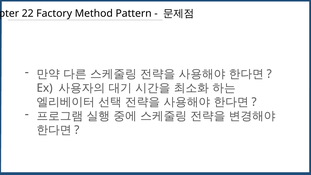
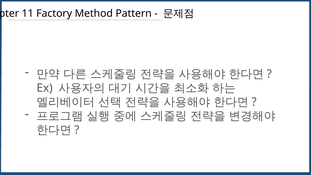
22: 22 -> 11 (28, 13)
